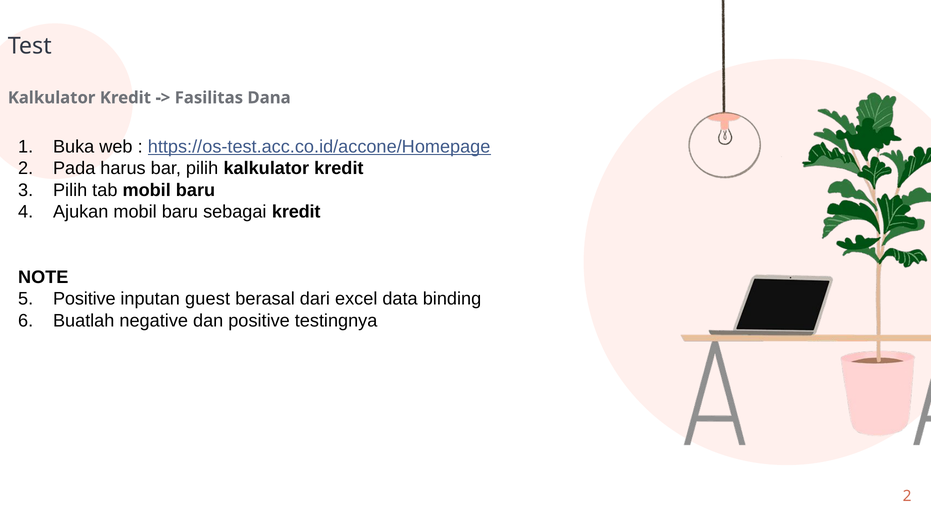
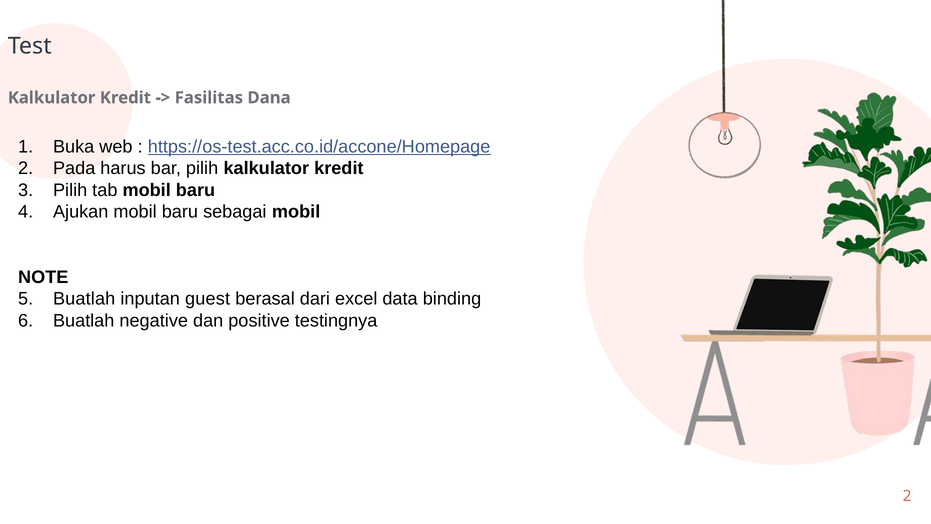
sebagai kredit: kredit -> mobil (296, 212)
Positive: Positive -> Buatlah (84, 299)
